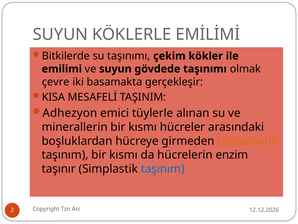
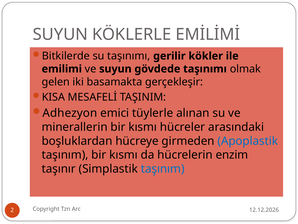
çekim: çekim -> gerilir (169, 56)
çevre: çevre -> gelen (56, 82)
Apoplastik colour: orange -> blue (248, 141)
